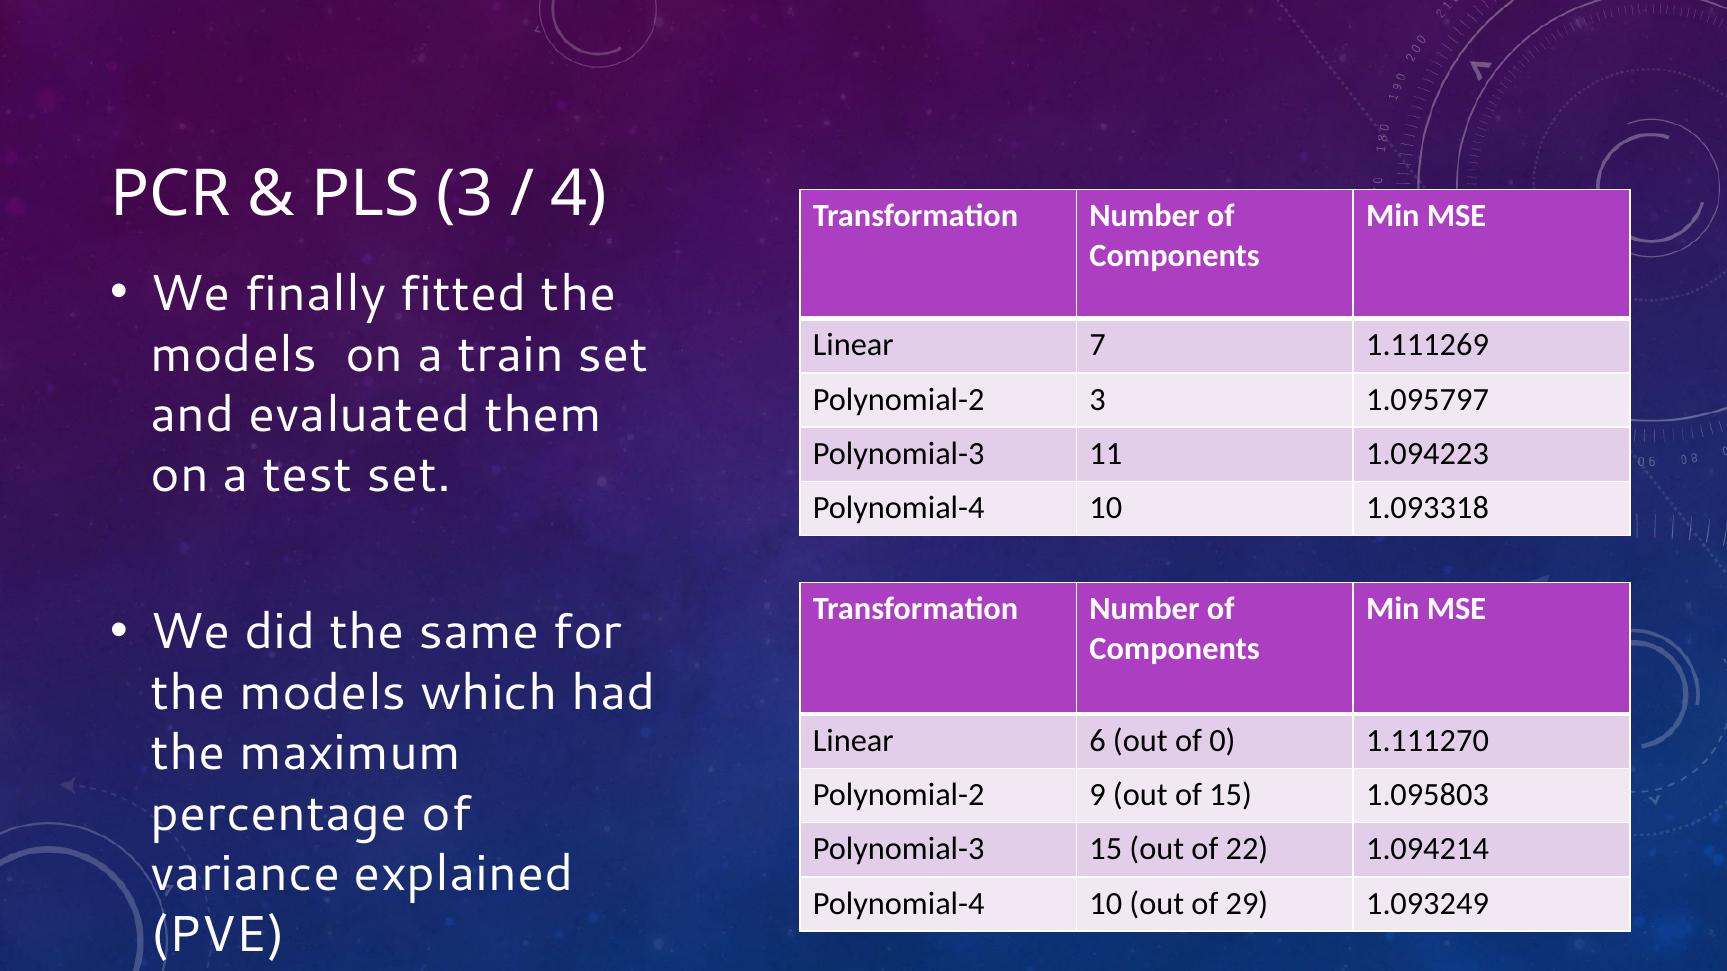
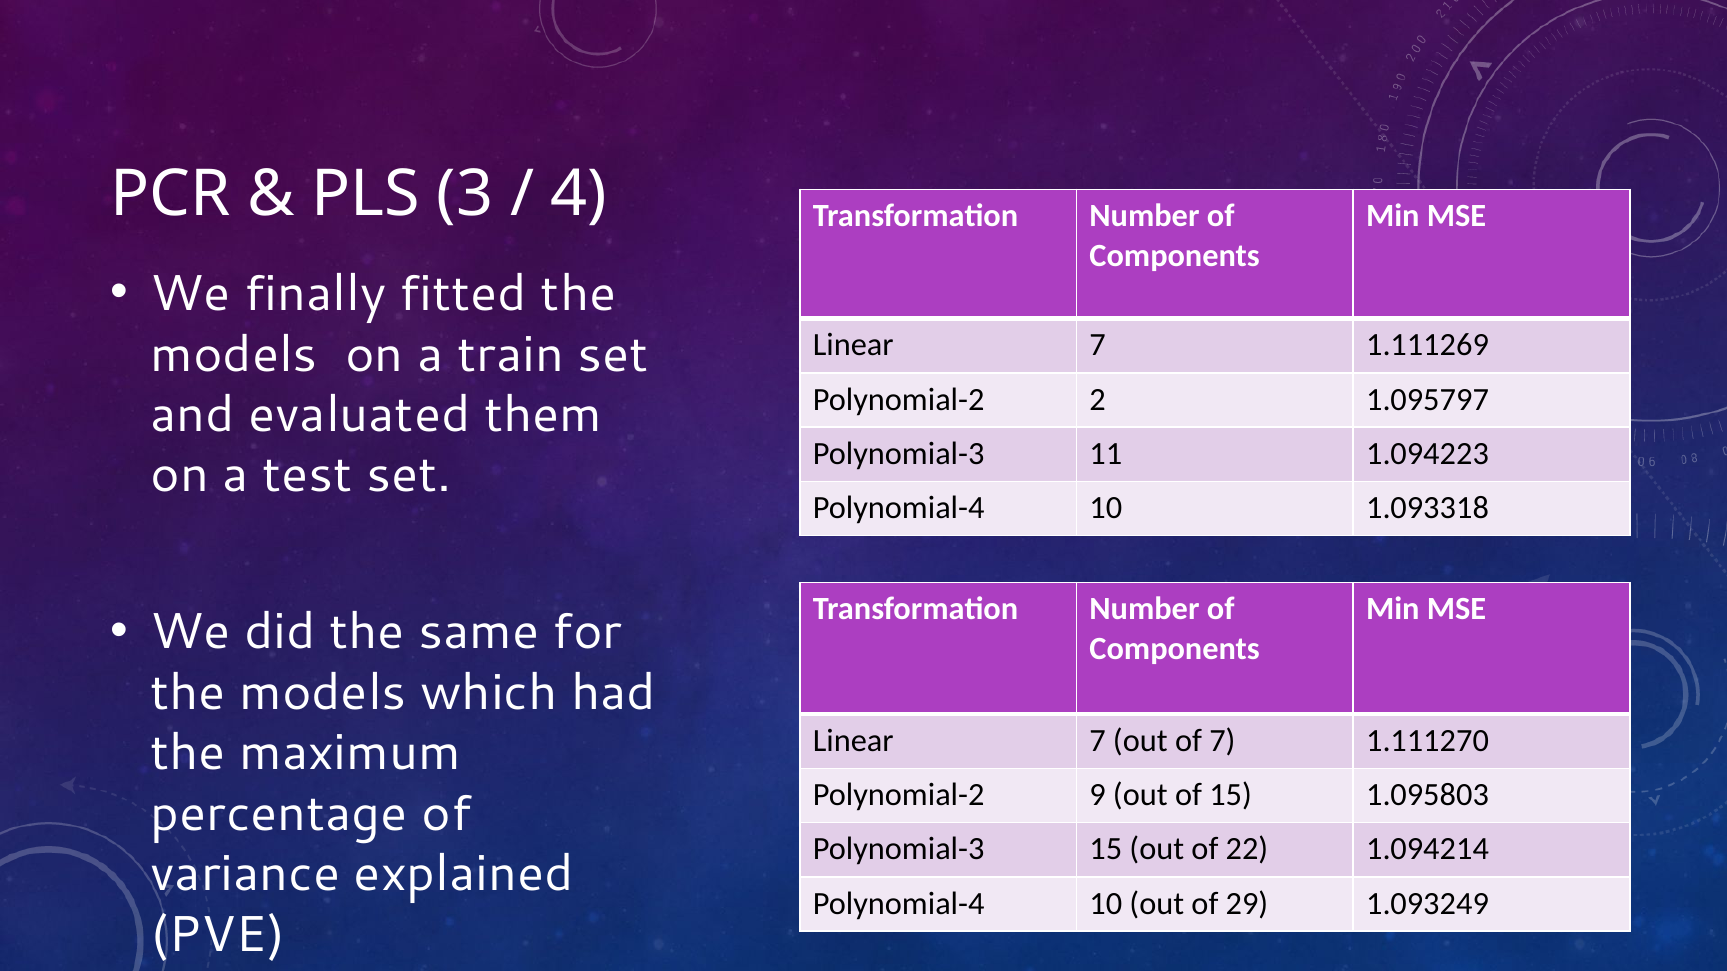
Polynomial-2 3: 3 -> 2 (1098, 400)
6: 6 -> 7 (1098, 741)
of 0: 0 -> 7 (1222, 741)
